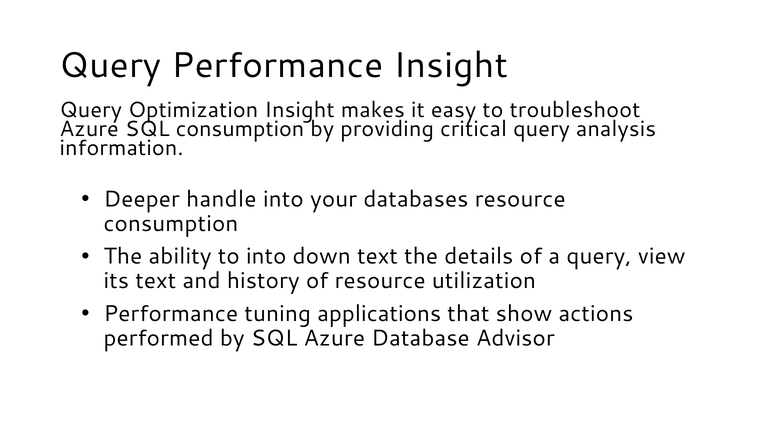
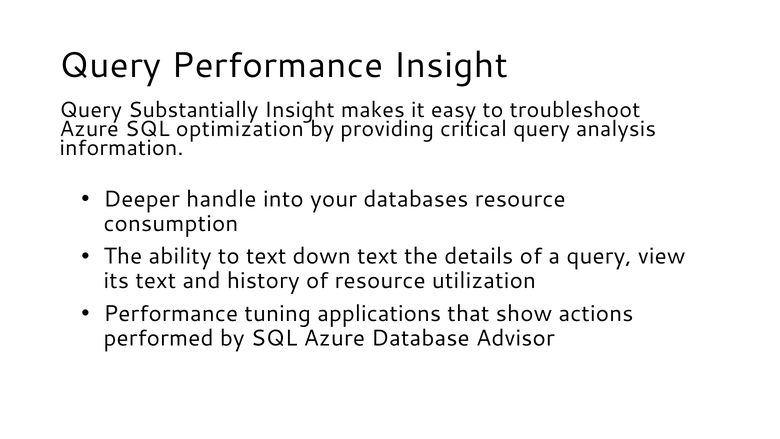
Optimization: Optimization -> Substantially (193, 110)
SQL consumption: consumption -> optimization (240, 129)
to into: into -> text (266, 256)
